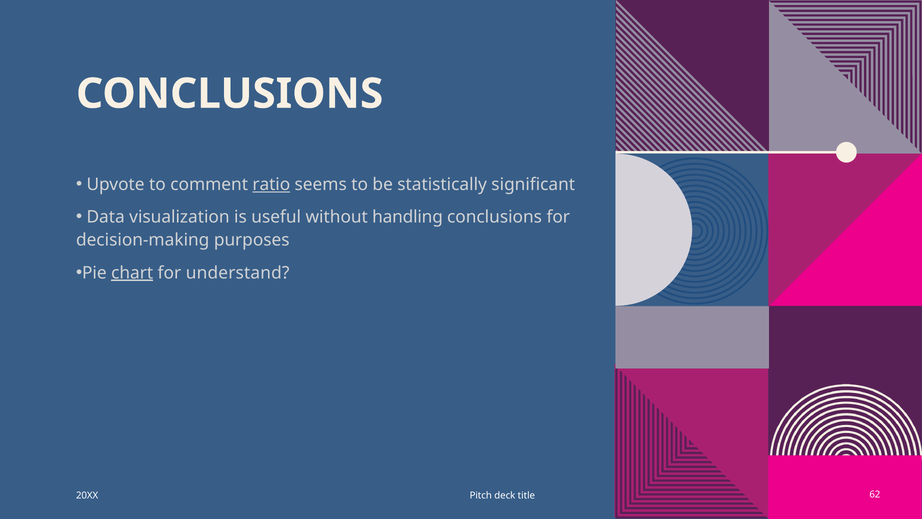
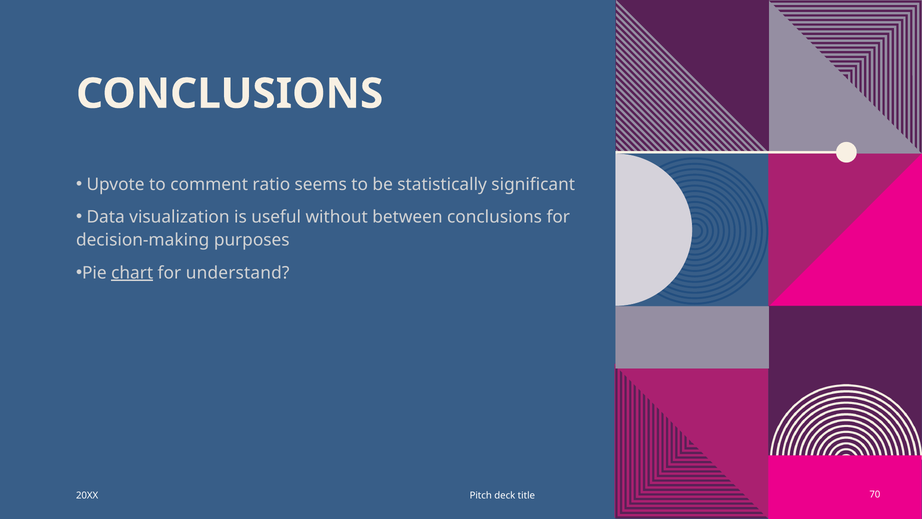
ratio underline: present -> none (271, 184)
handling: handling -> between (407, 217)
62: 62 -> 70 (875, 494)
